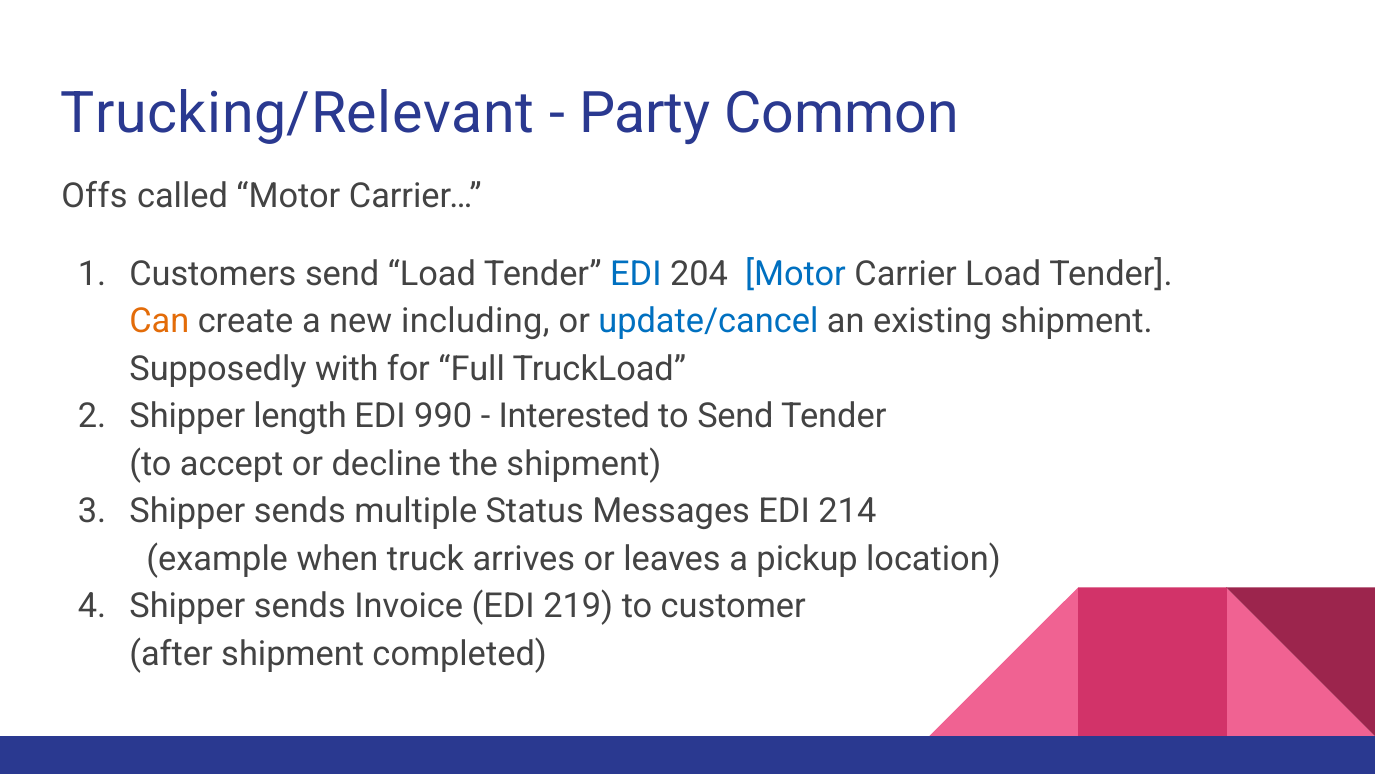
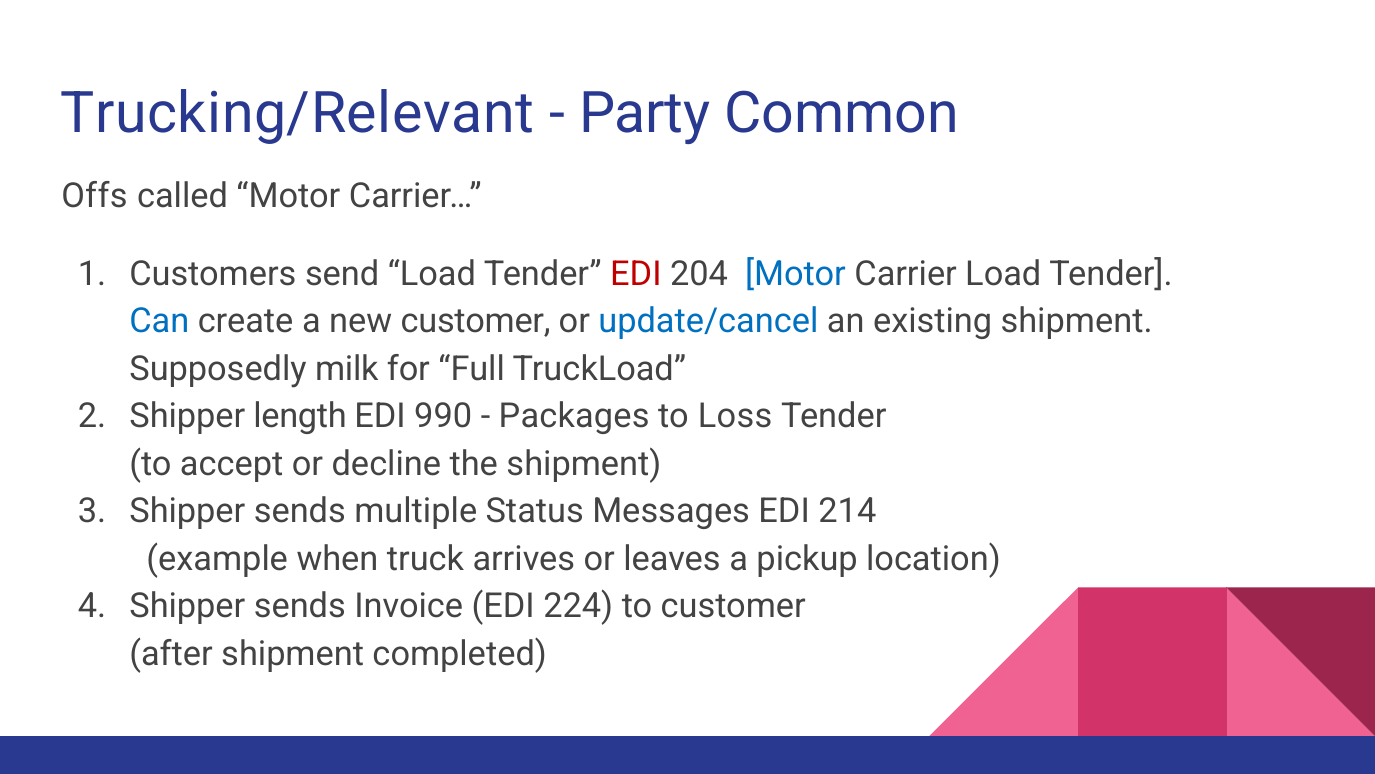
EDI colour: blue -> red (636, 274)
Can colour: orange -> blue (159, 321)
new including: including -> customer (476, 321)
with: with -> milk (347, 369)
Interested: Interested -> Packages (574, 416)
to Send: Send -> Loss (735, 416)
219: 219 -> 224 (578, 606)
